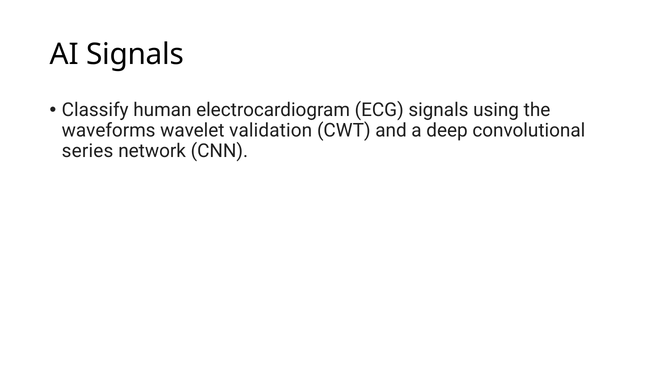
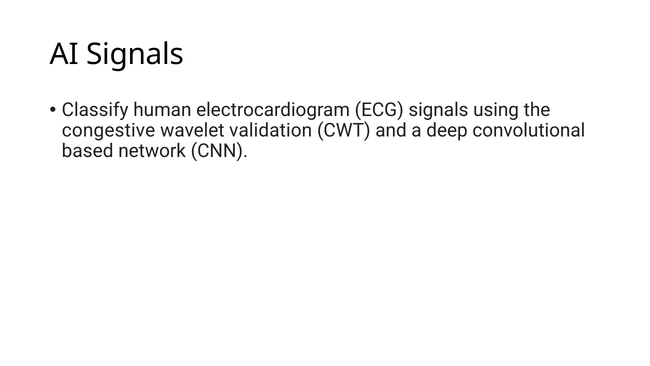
waveforms: waveforms -> congestive (109, 130)
series: series -> based (88, 151)
